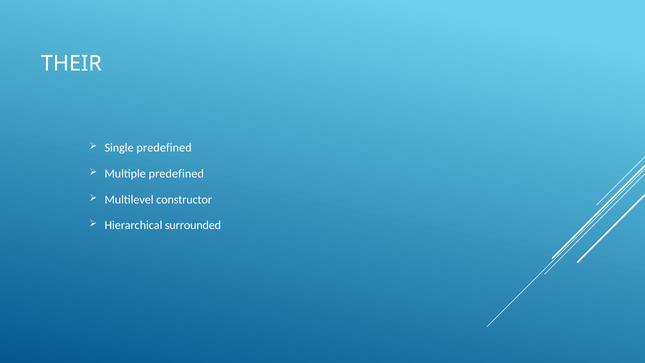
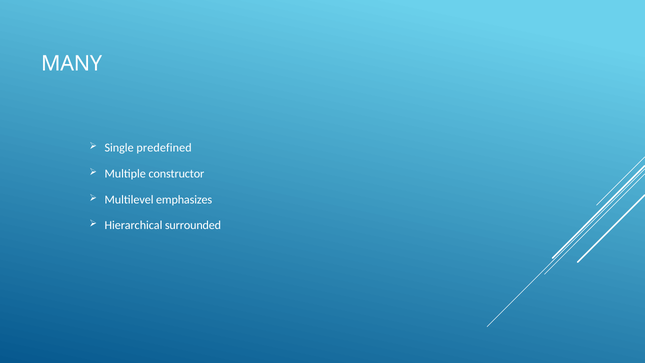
THEIR: THEIR -> MANY (72, 64)
Multiple predefined: predefined -> constructor (176, 174)
constructor: constructor -> emphasizes (184, 200)
